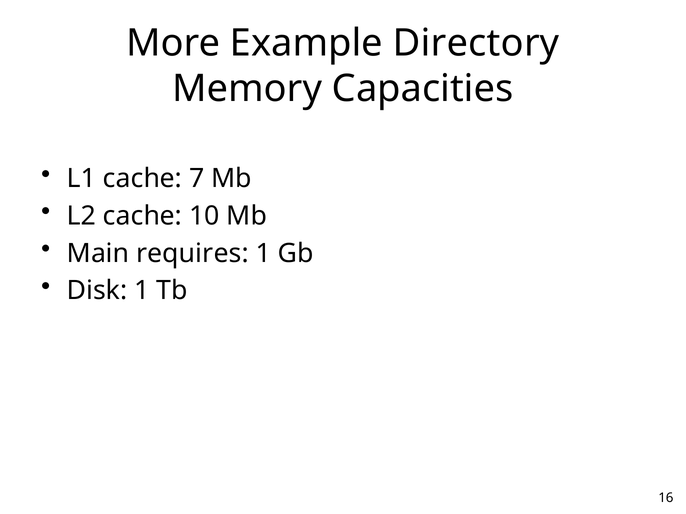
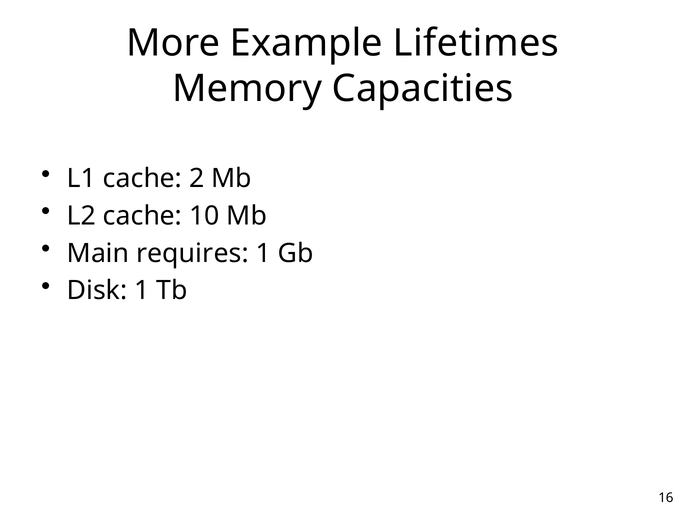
Directory: Directory -> Lifetimes (476, 43)
7: 7 -> 2 (197, 179)
